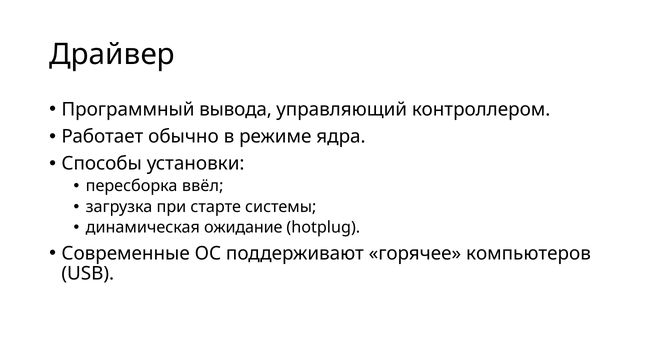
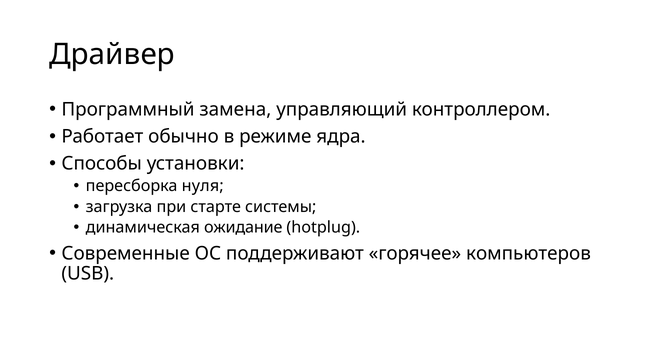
вывода: вывода -> замена (235, 109)
ввёл: ввёл -> нуля (203, 186)
